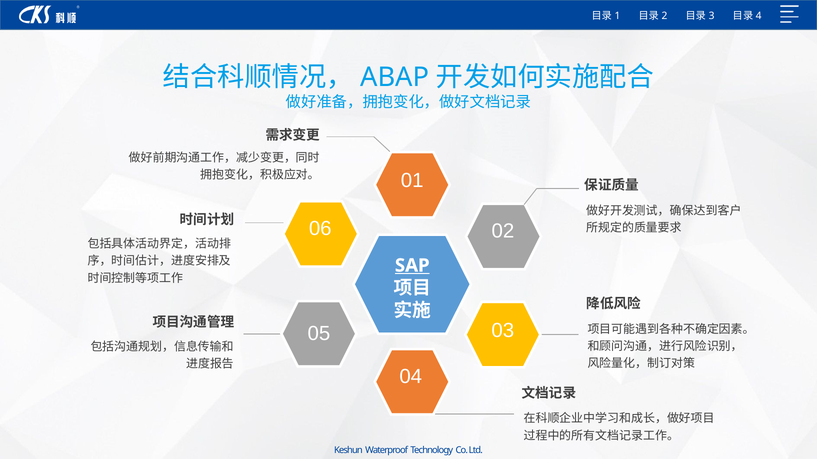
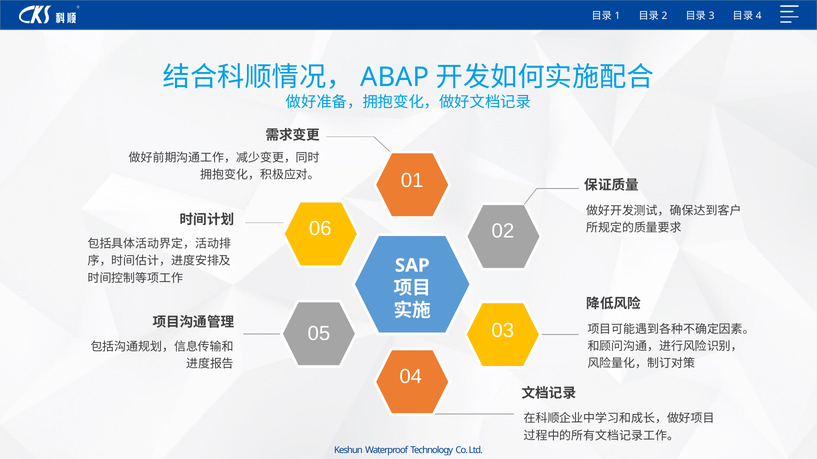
SAP underline: present -> none (412, 266)
